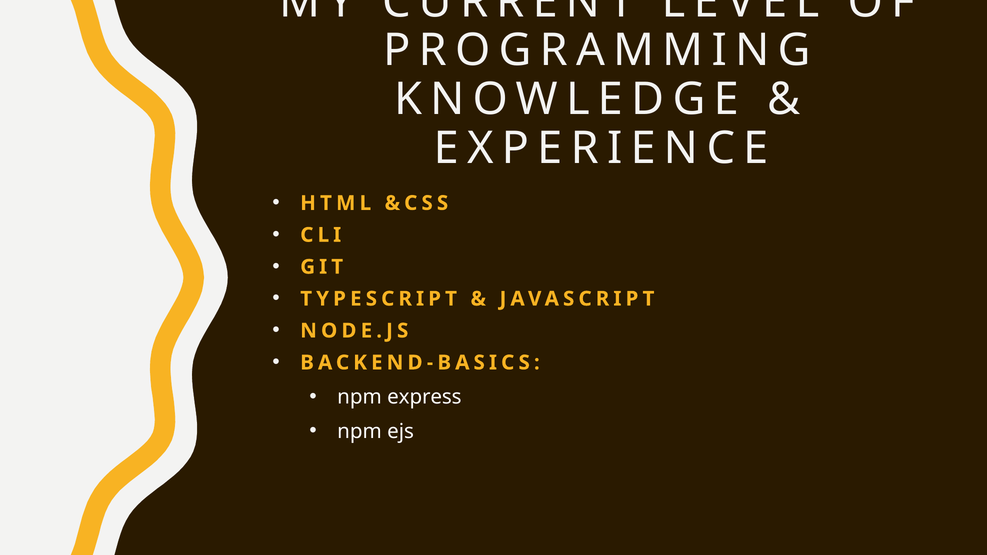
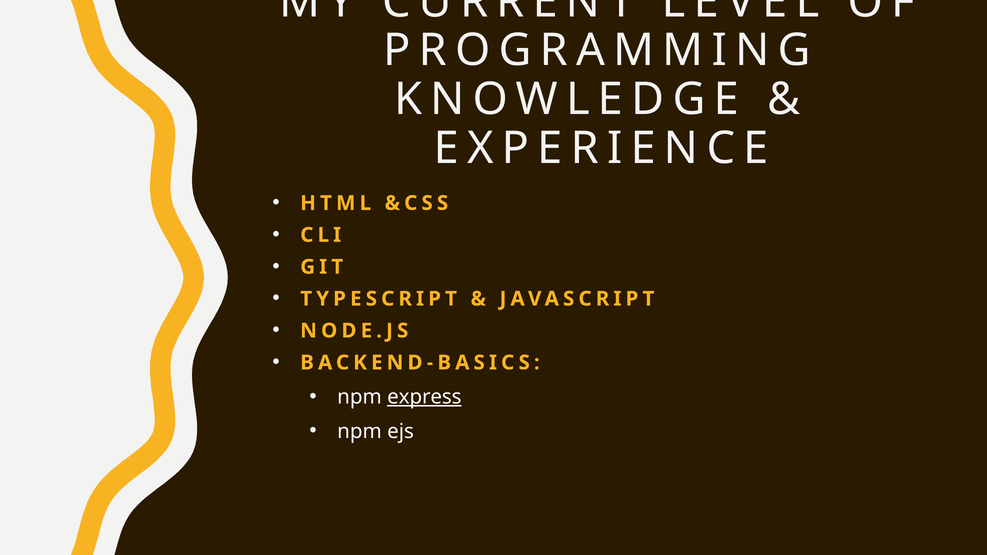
express underline: none -> present (424, 397)
